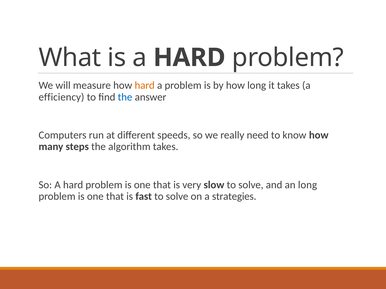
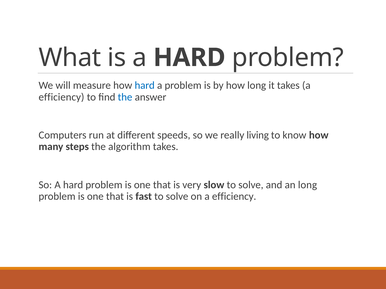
hard colour: orange -> blue (145, 86)
need: need -> living (258, 135)
on a strategies: strategies -> efficiency (234, 197)
